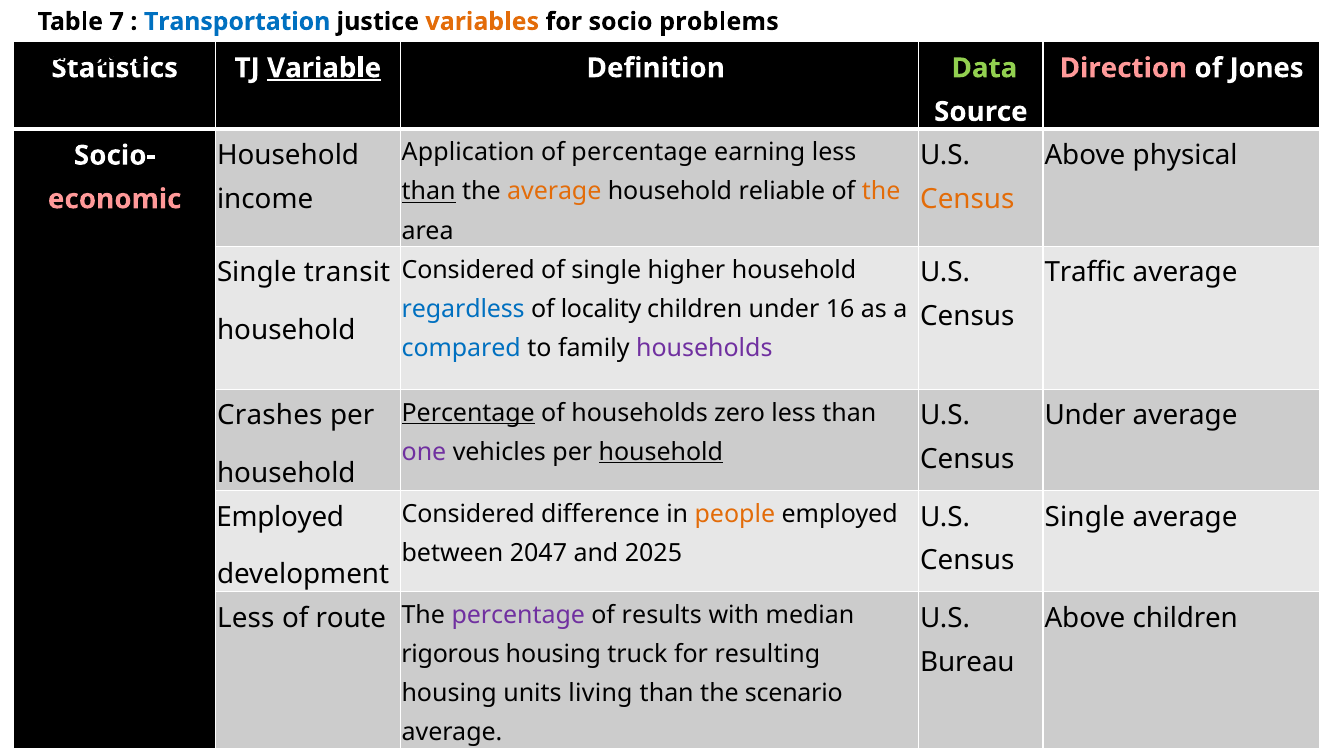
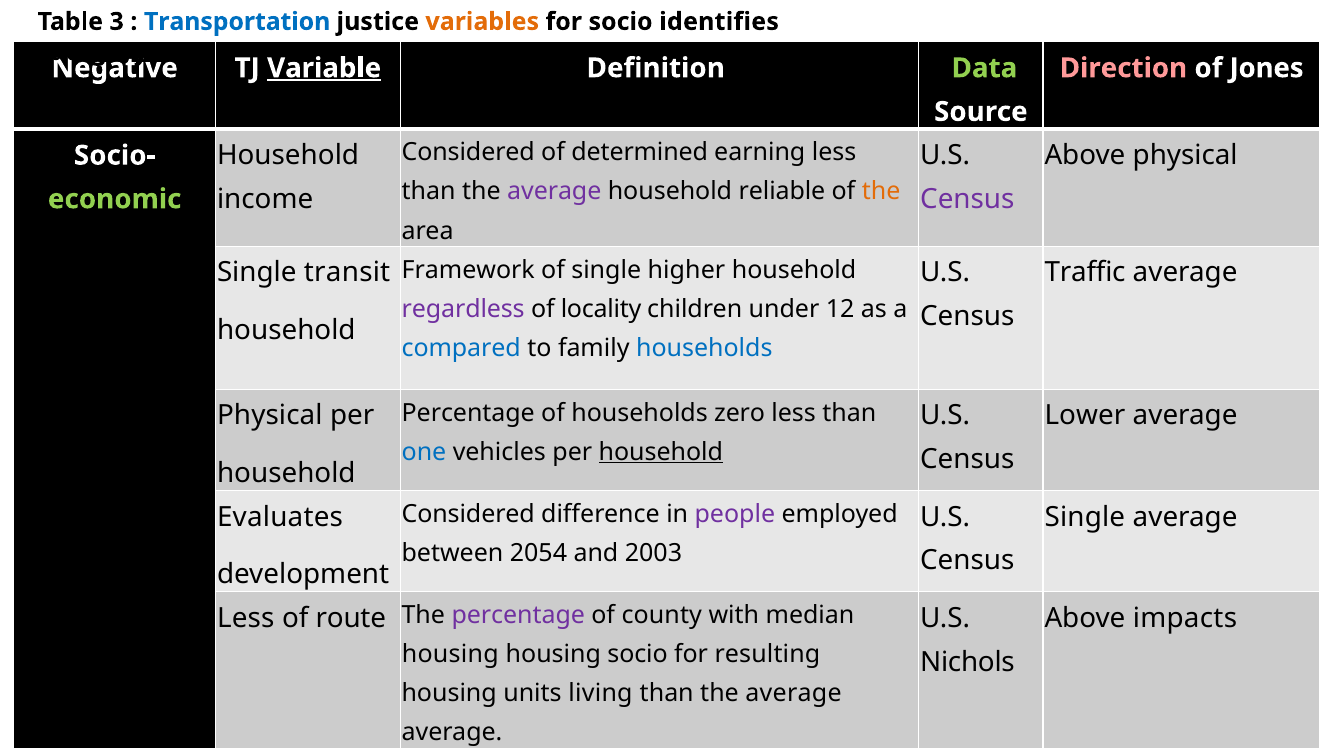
7: 7 -> 3 (117, 22)
problems: problems -> identifies (719, 22)
Statistics: Statistics -> Negative (115, 68)
Application: Application -> Considered (468, 153)
of percentage: percentage -> determined (640, 153)
than underline: present -> none (429, 192)
average colour: orange -> purple (554, 192)
Census colour: orange -> purple (967, 199)
economic colour: pink -> light green (115, 199)
Considered: Considered -> Framework (468, 270)
regardless colour: blue -> purple (463, 309)
16: 16 -> 12 (840, 309)
households colour: purple -> blue (704, 348)
Percentage underline: present -> none (468, 413)
Crashes: Crashes -> Physical (270, 416)
Under: Under -> Lower (1085, 416)
one colour: purple -> blue (424, 452)
people colour: orange -> purple (735, 514)
Employed: Employed -> Evaluates (280, 517)
2047: 2047 -> 2054 (538, 553)
2025: 2025 -> 2003 (654, 553)
results: results -> county (662, 616)
Above children: children -> impacts (1185, 619)
rigorous: rigorous -> housing (450, 655)
housing truck: truck -> socio (638, 655)
Bureau: Bureau -> Nichols (967, 662)
scenario: scenario -> average (794, 694)
